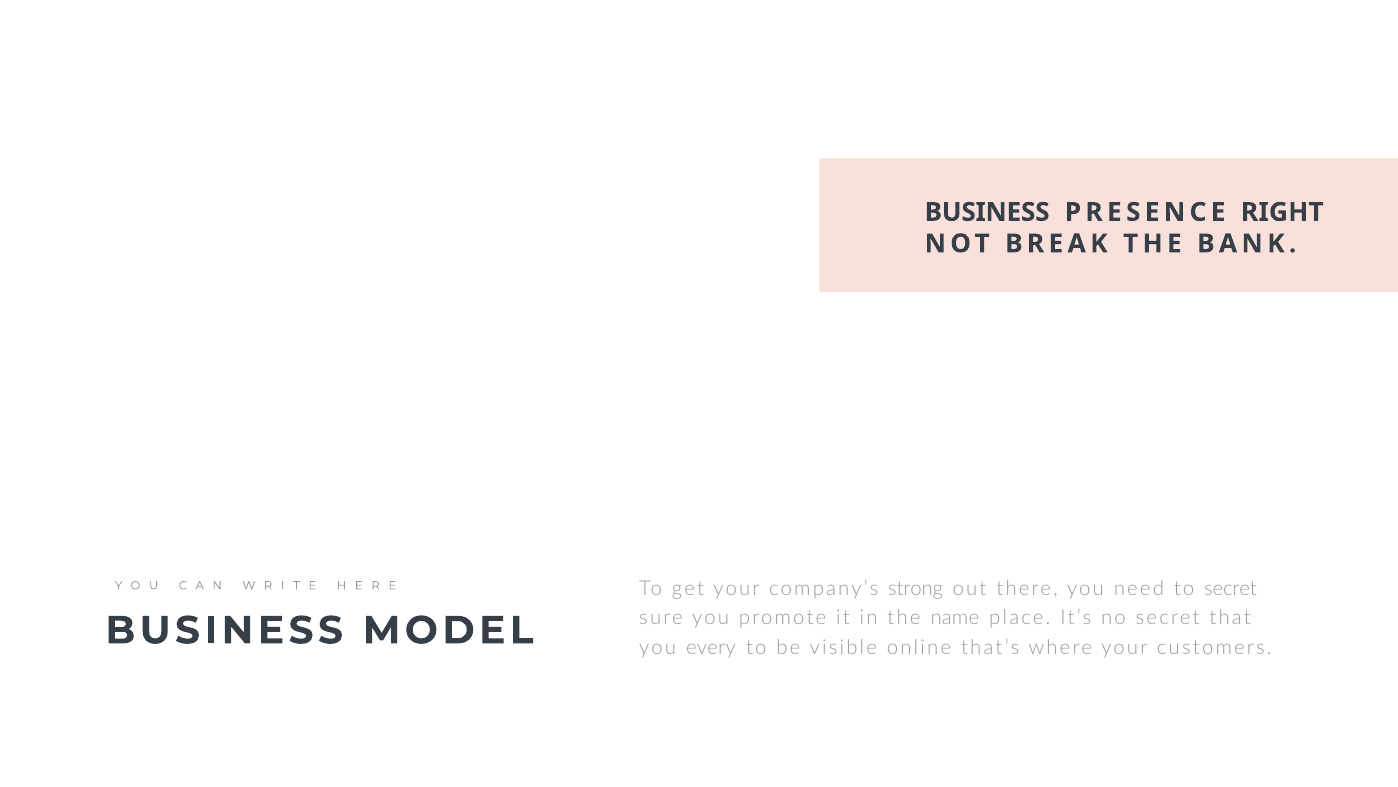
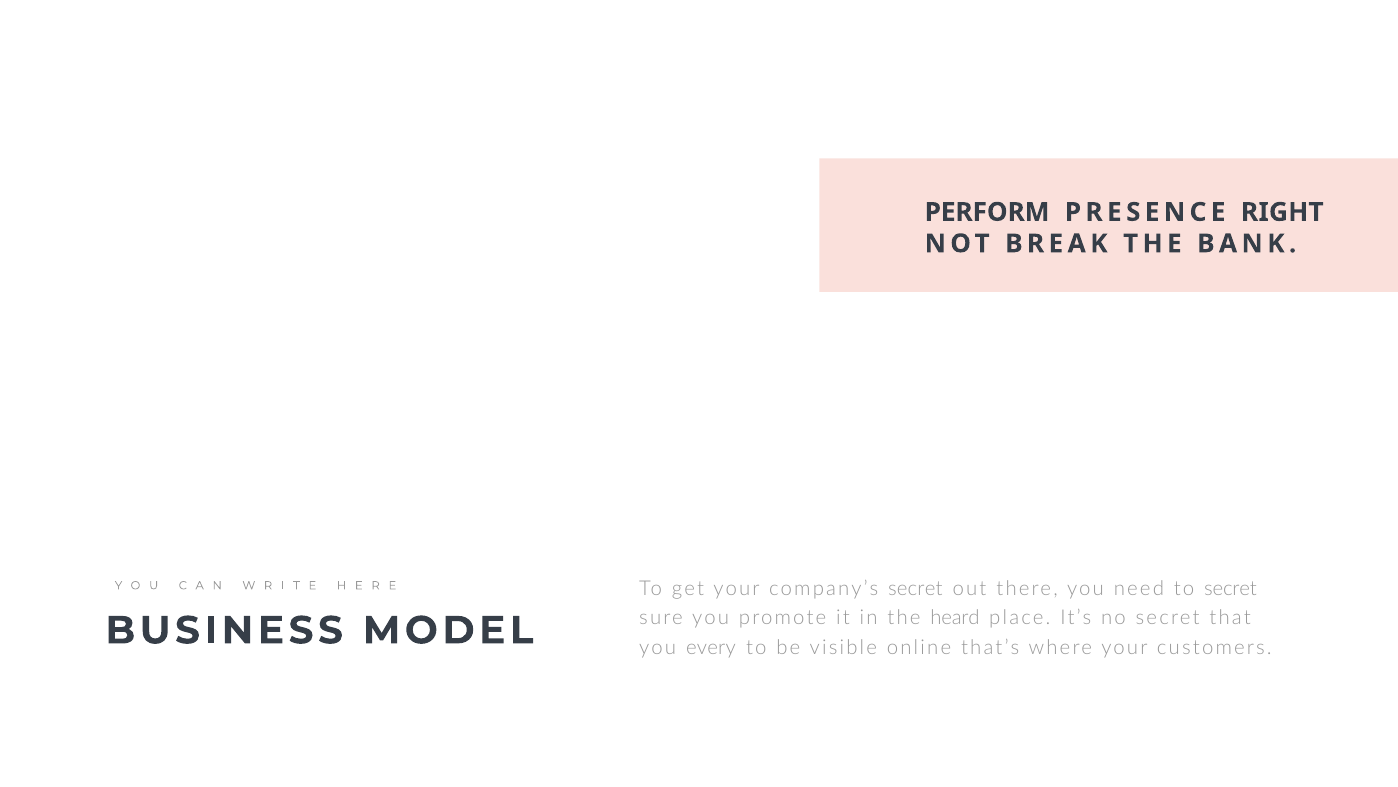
BUSINESS: BUSINESS -> PERFORM (987, 212)
company’s strong: strong -> secret (915, 588)
name: name -> heard (955, 618)
